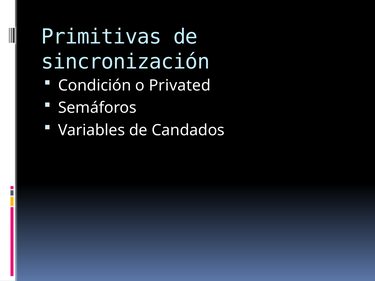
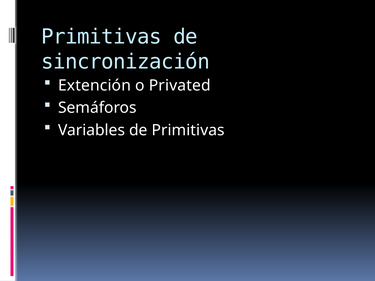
Condición: Condición -> Extención (95, 85)
de Candados: Candados -> Primitivas (188, 130)
